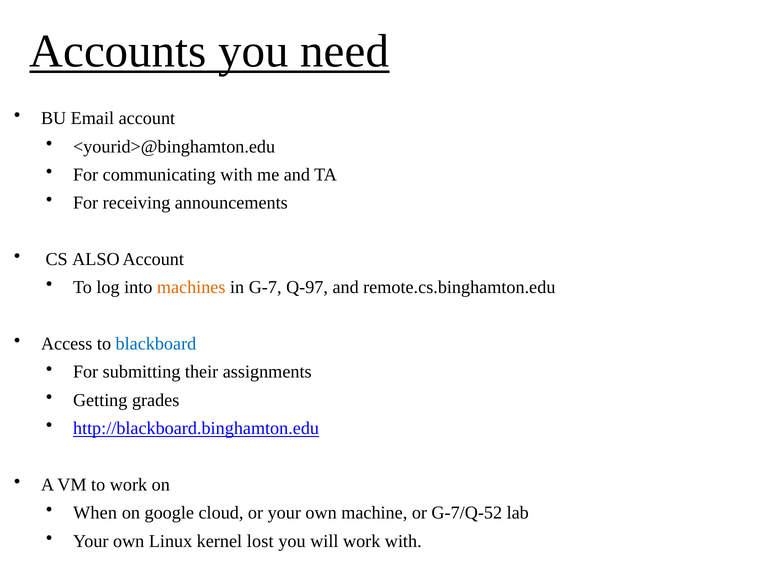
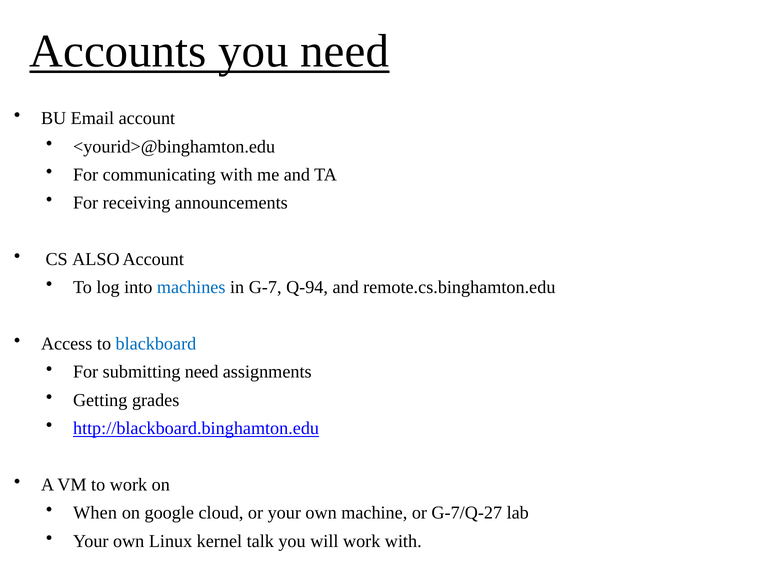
machines colour: orange -> blue (191, 287)
Q-97: Q-97 -> Q-94 (307, 287)
submitting their: their -> need (202, 372)
G-7/Q-52: G-7/Q-52 -> G-7/Q-27 (467, 513)
lost: lost -> talk (260, 541)
